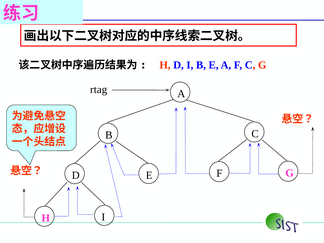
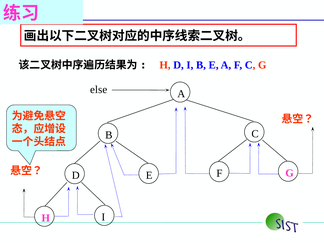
rtag: rtag -> else (99, 90)
